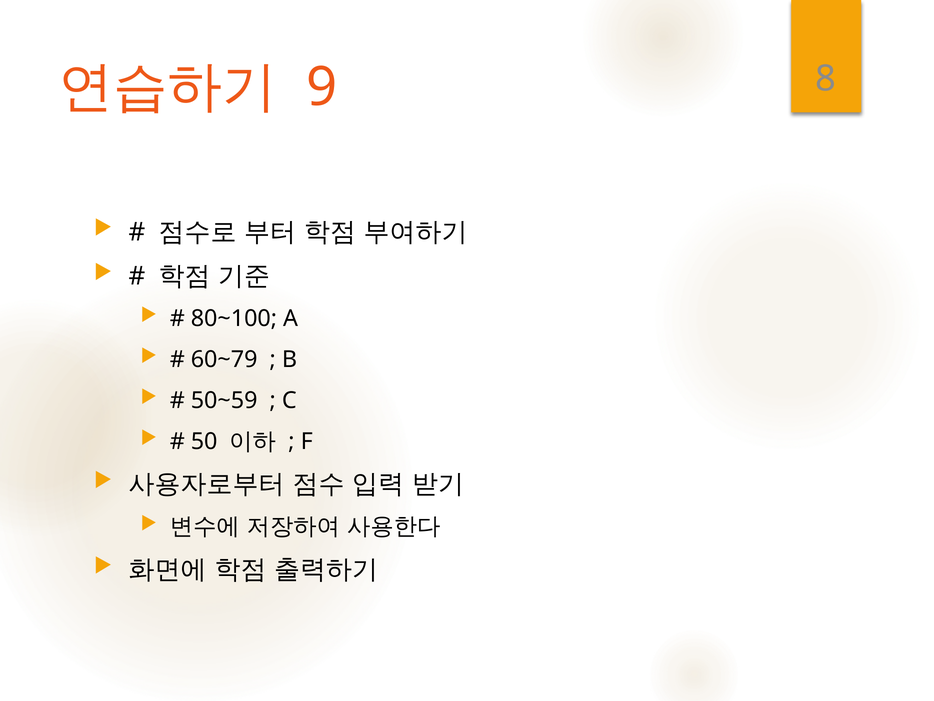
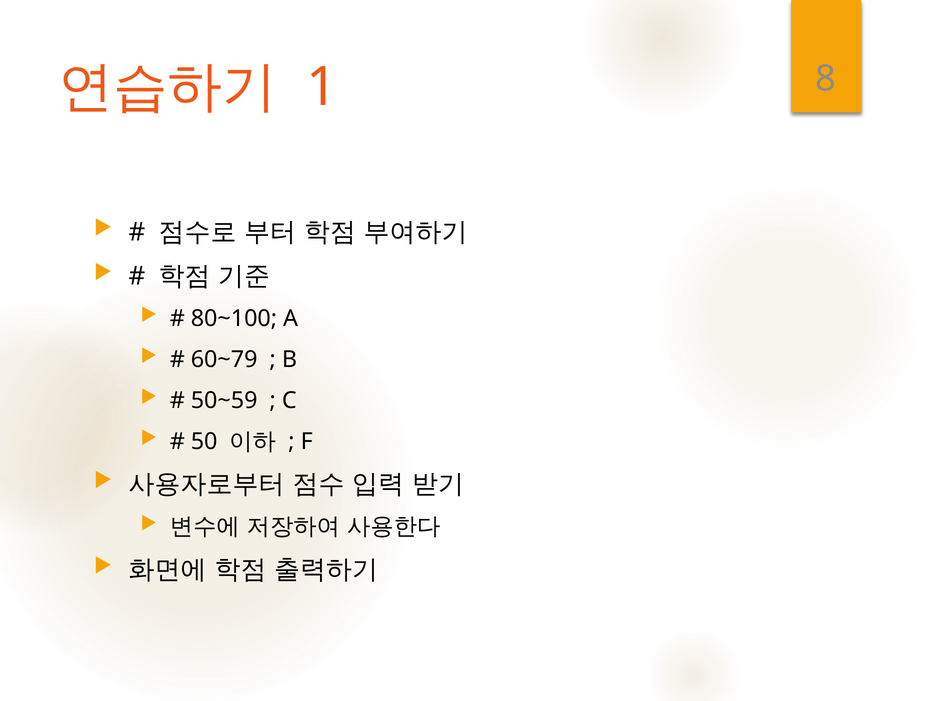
9: 9 -> 1 (322, 87)
